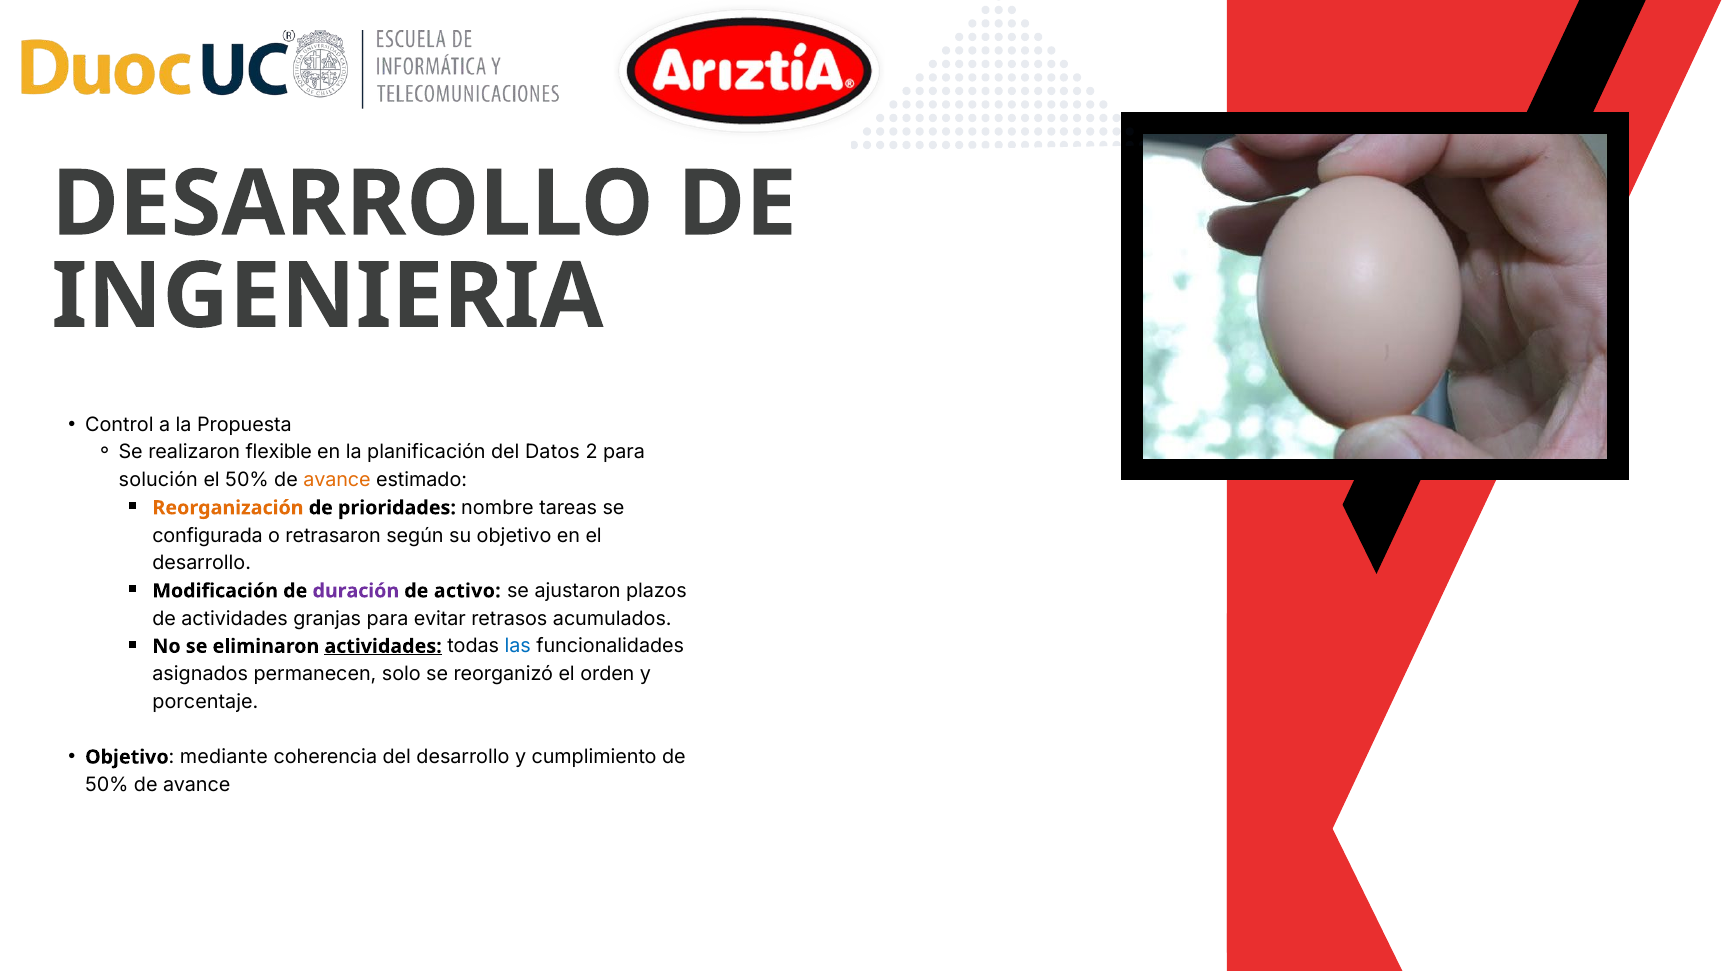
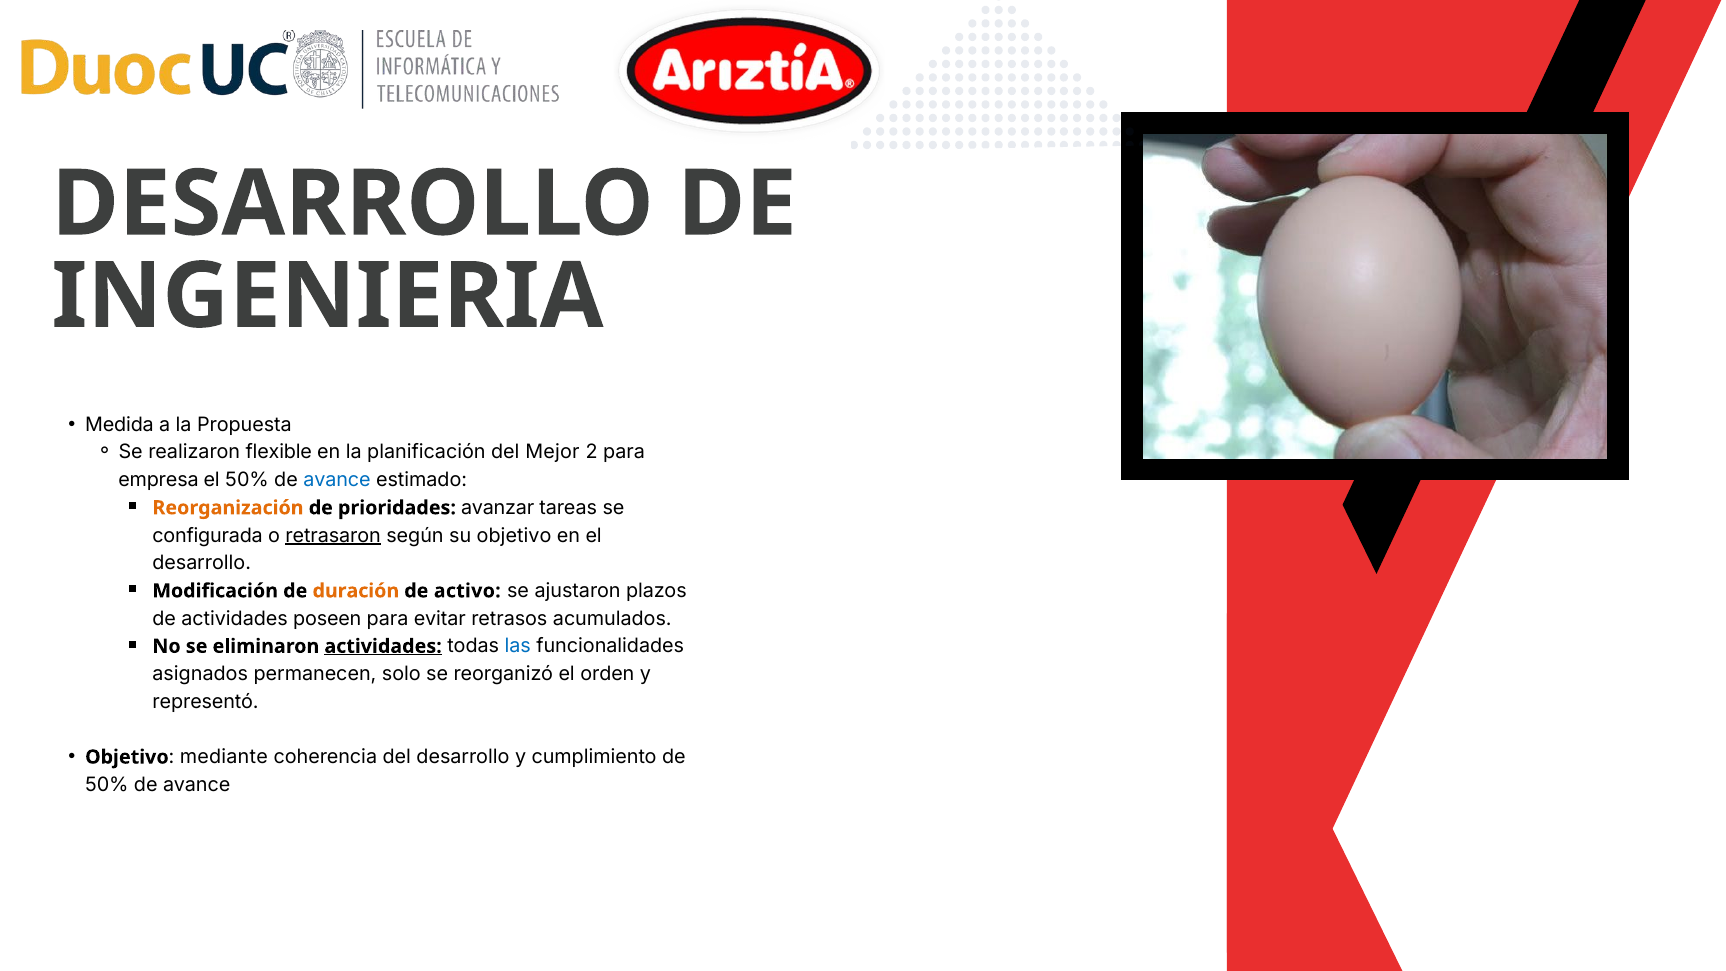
Control: Control -> Medida (119, 425)
Datos: Datos -> Mejor (552, 452)
solución: solución -> empresa (158, 480)
avance colour: orange -> blue (337, 480)
nombre: nombre -> avanzar (498, 508)
retrasaron underline: none -> present (333, 535)
duración colour: purple -> orange (356, 591)
granjas: granjas -> poseen (327, 619)
porcentaje: porcentaje -> representó (205, 702)
